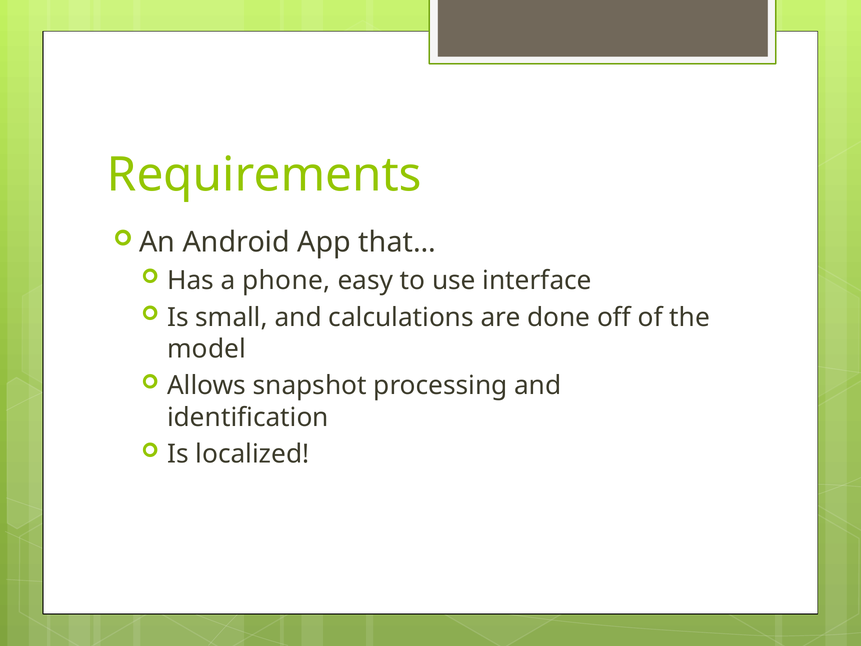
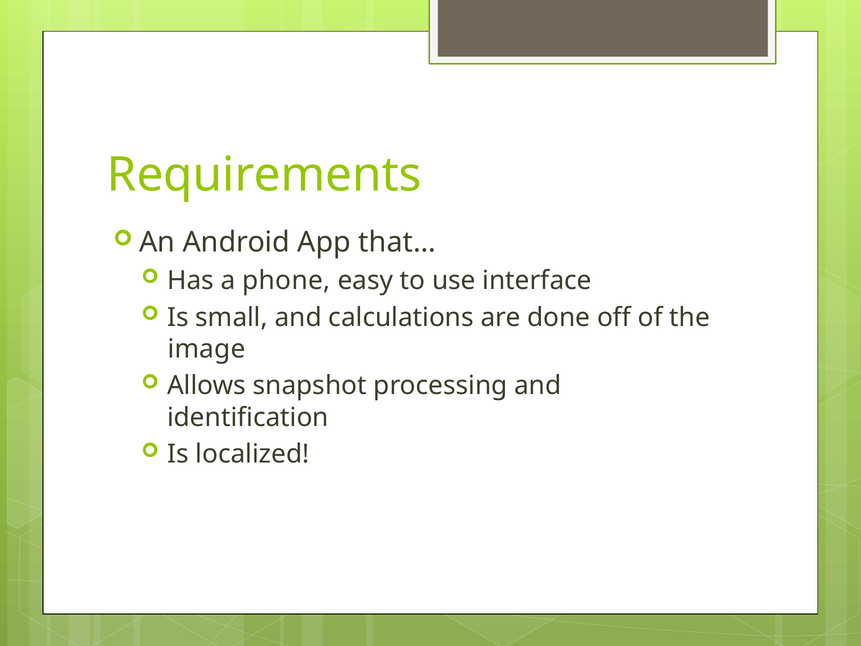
model: model -> image (207, 349)
